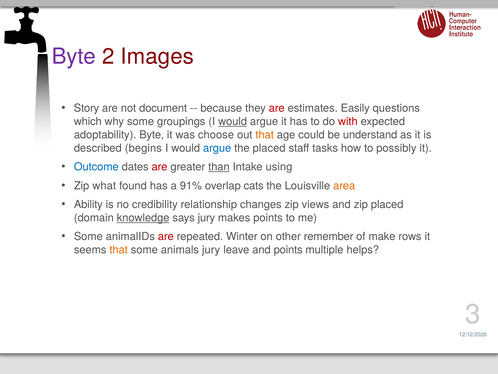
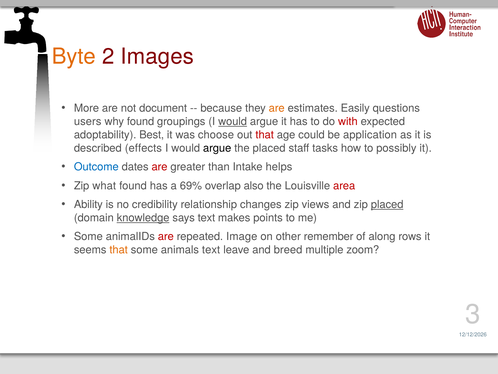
Byte colour: purple -> orange (74, 57)
Story: Story -> More (86, 108)
are colour: red -> orange (277, 108)
which: which -> users (88, 121)
why some: some -> found (141, 121)
adoptability Byte: Byte -> Best (152, 135)
that colour: orange -> red (265, 135)
understand: understand -> application (370, 135)
begins: begins -> effects (143, 148)
argue colour: blue -> black (217, 148)
than underline: present -> none (219, 167)
using: using -> helps (279, 167)
91%: 91% -> 69% (191, 185)
cats: cats -> also (254, 185)
area colour: orange -> red (344, 185)
placed underline: none -> present (387, 204)
says jury: jury -> text (206, 218)
Winter: Winter -> Image (242, 236)
make: make -> along (382, 236)
animals jury: jury -> text (211, 250)
and points: points -> breed (288, 250)
helps: helps -> zoom (363, 250)
